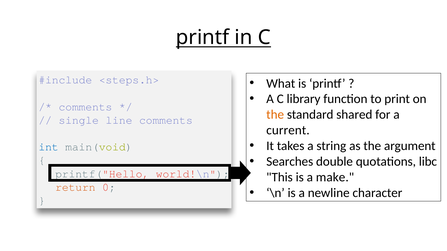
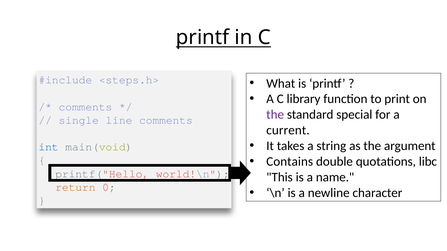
the colour: orange -> purple (275, 115)
shared: shared -> special (354, 115)
Searches: Searches -> Contains (290, 162)
make: make -> name (335, 177)
